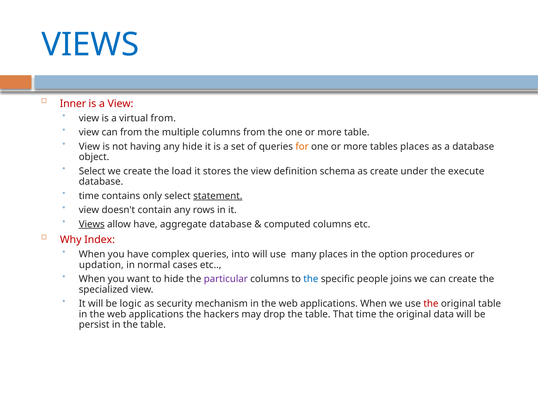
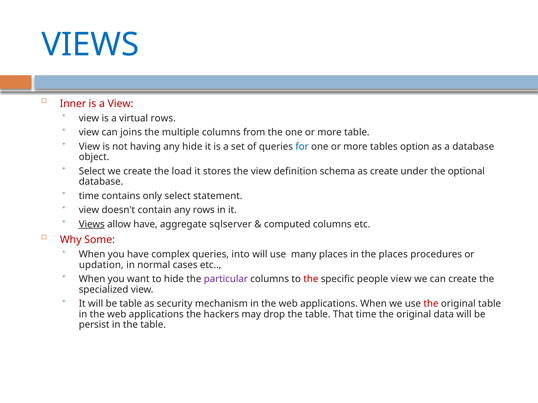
virtual from: from -> rows (163, 118)
can from: from -> joins (131, 132)
for colour: orange -> blue (302, 147)
tables places: places -> option (415, 147)
execute: execute -> optional (466, 171)
statement underline: present -> none (218, 196)
aggregate database: database -> sqlserver (231, 224)
Index: Index -> Some (100, 240)
the option: option -> places (393, 255)
the colour: blue -> red (311, 279)
people joins: joins -> view (401, 279)
be logic: logic -> table (131, 304)
